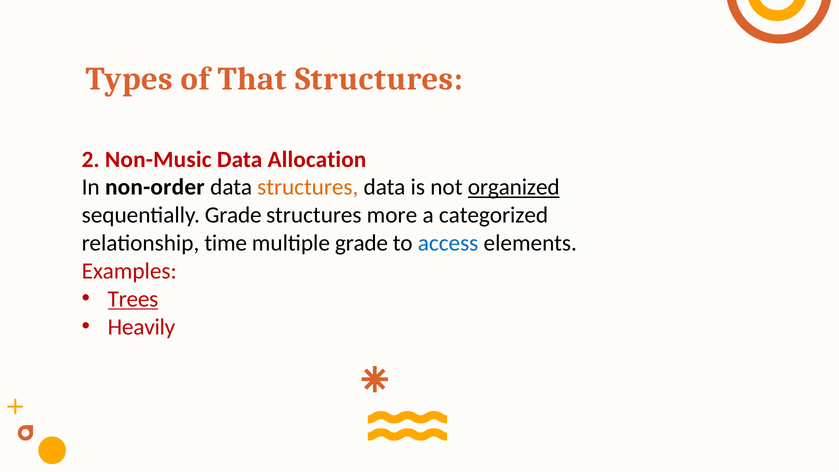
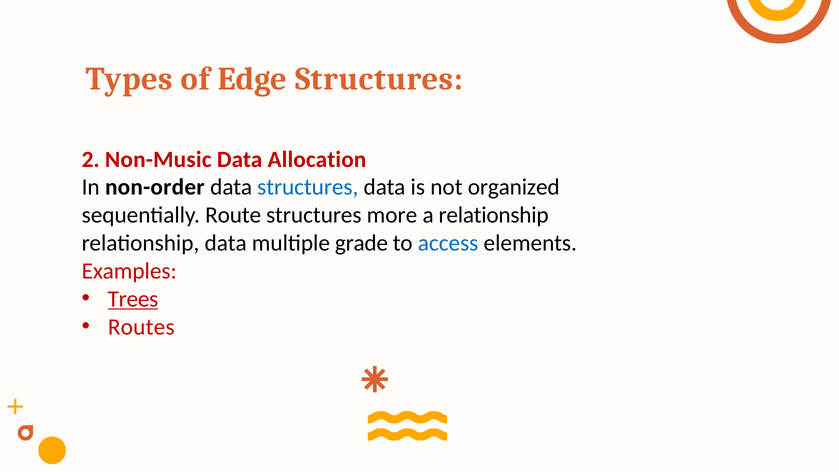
That: That -> Edge (252, 79)
structures colour: orange -> blue (308, 187)
organized underline: present -> none (514, 187)
sequentially Grade: Grade -> Route (233, 215)
a categorized: categorized -> relationship (494, 215)
relationship time: time -> data (226, 243)
Heavily: Heavily -> Routes (141, 327)
